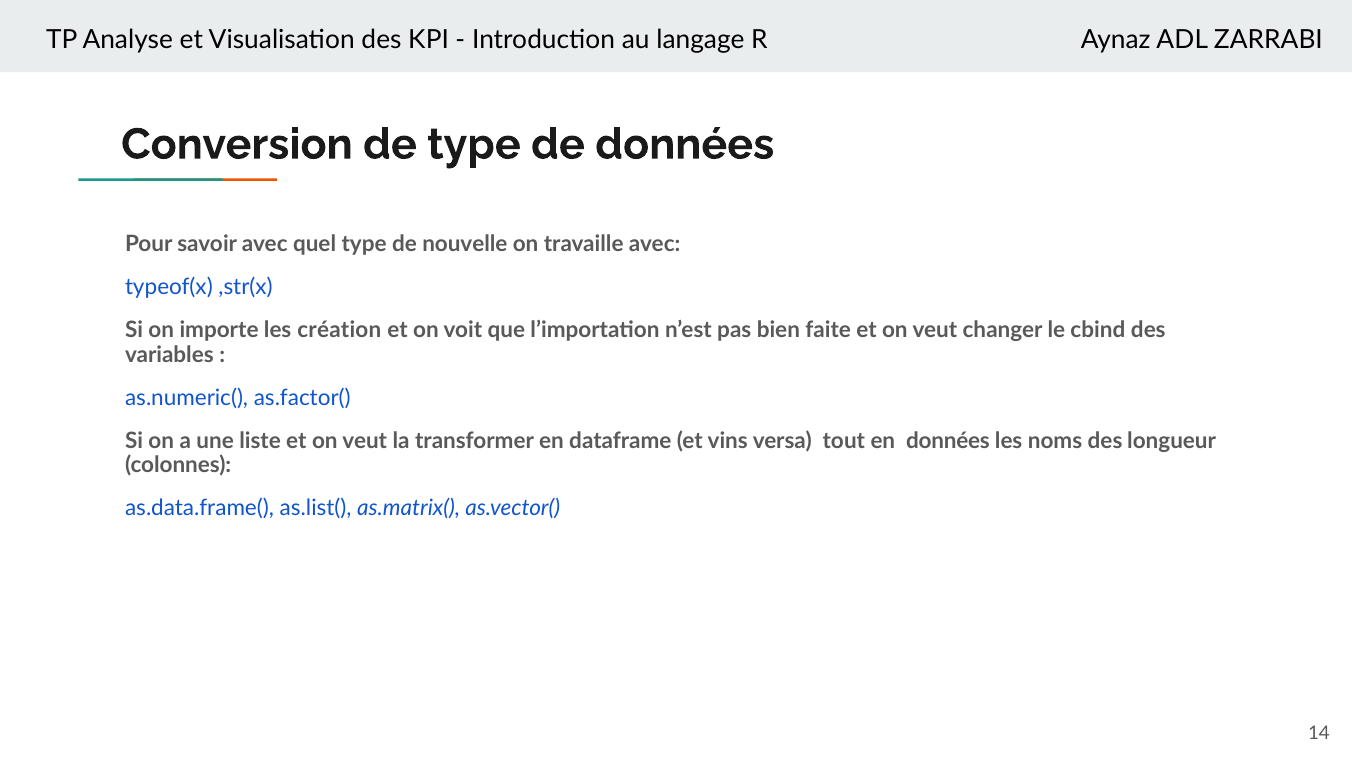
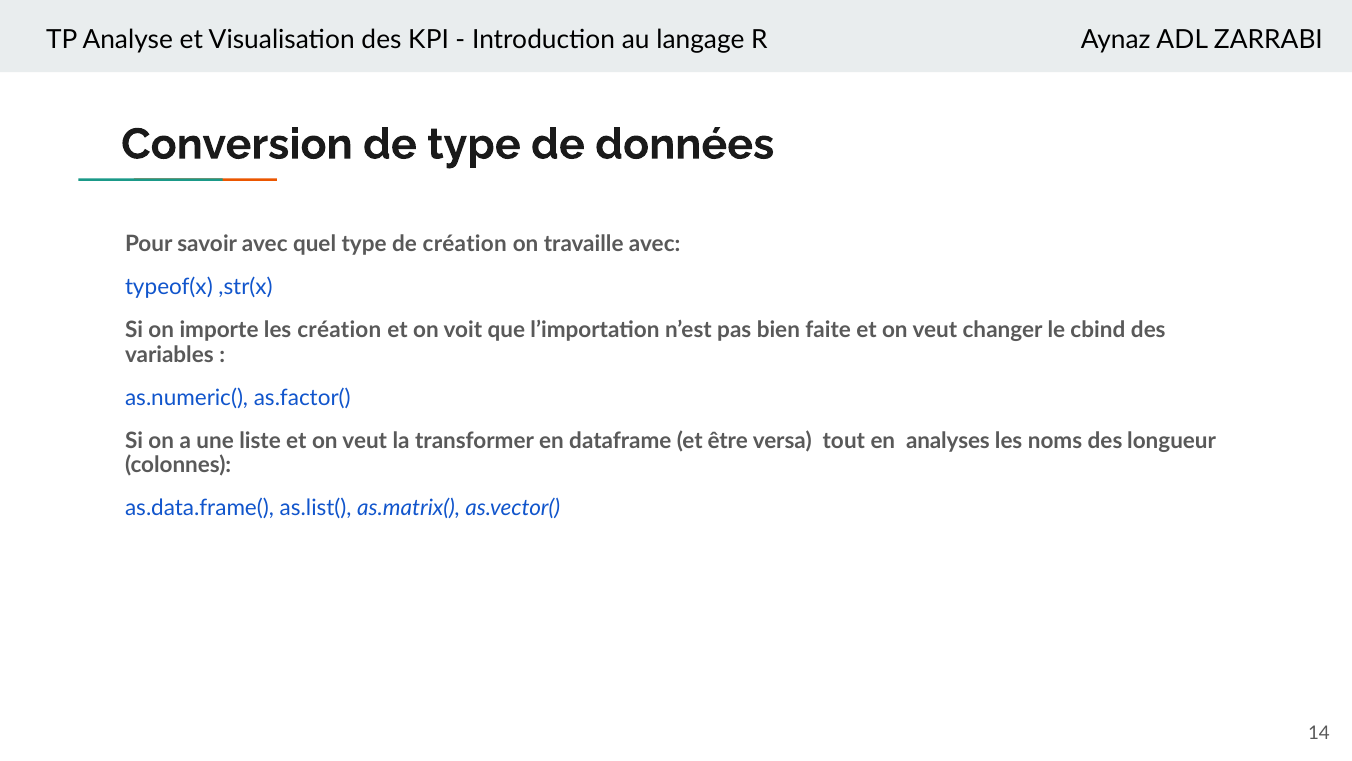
de nouvelle: nouvelle -> création (465, 244)
vins: vins -> être (728, 440)
en données: données -> analyses (948, 440)
